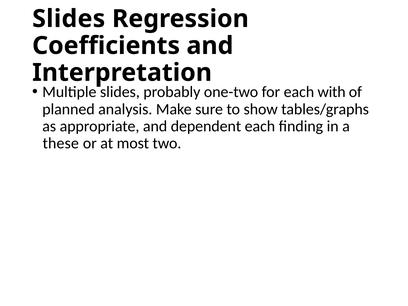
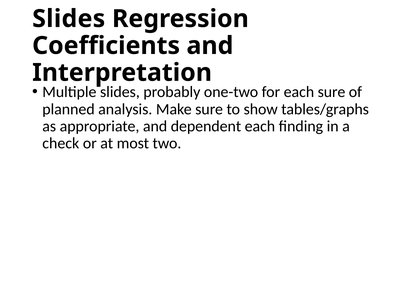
each with: with -> sure (332, 92)
these: these -> check (61, 143)
